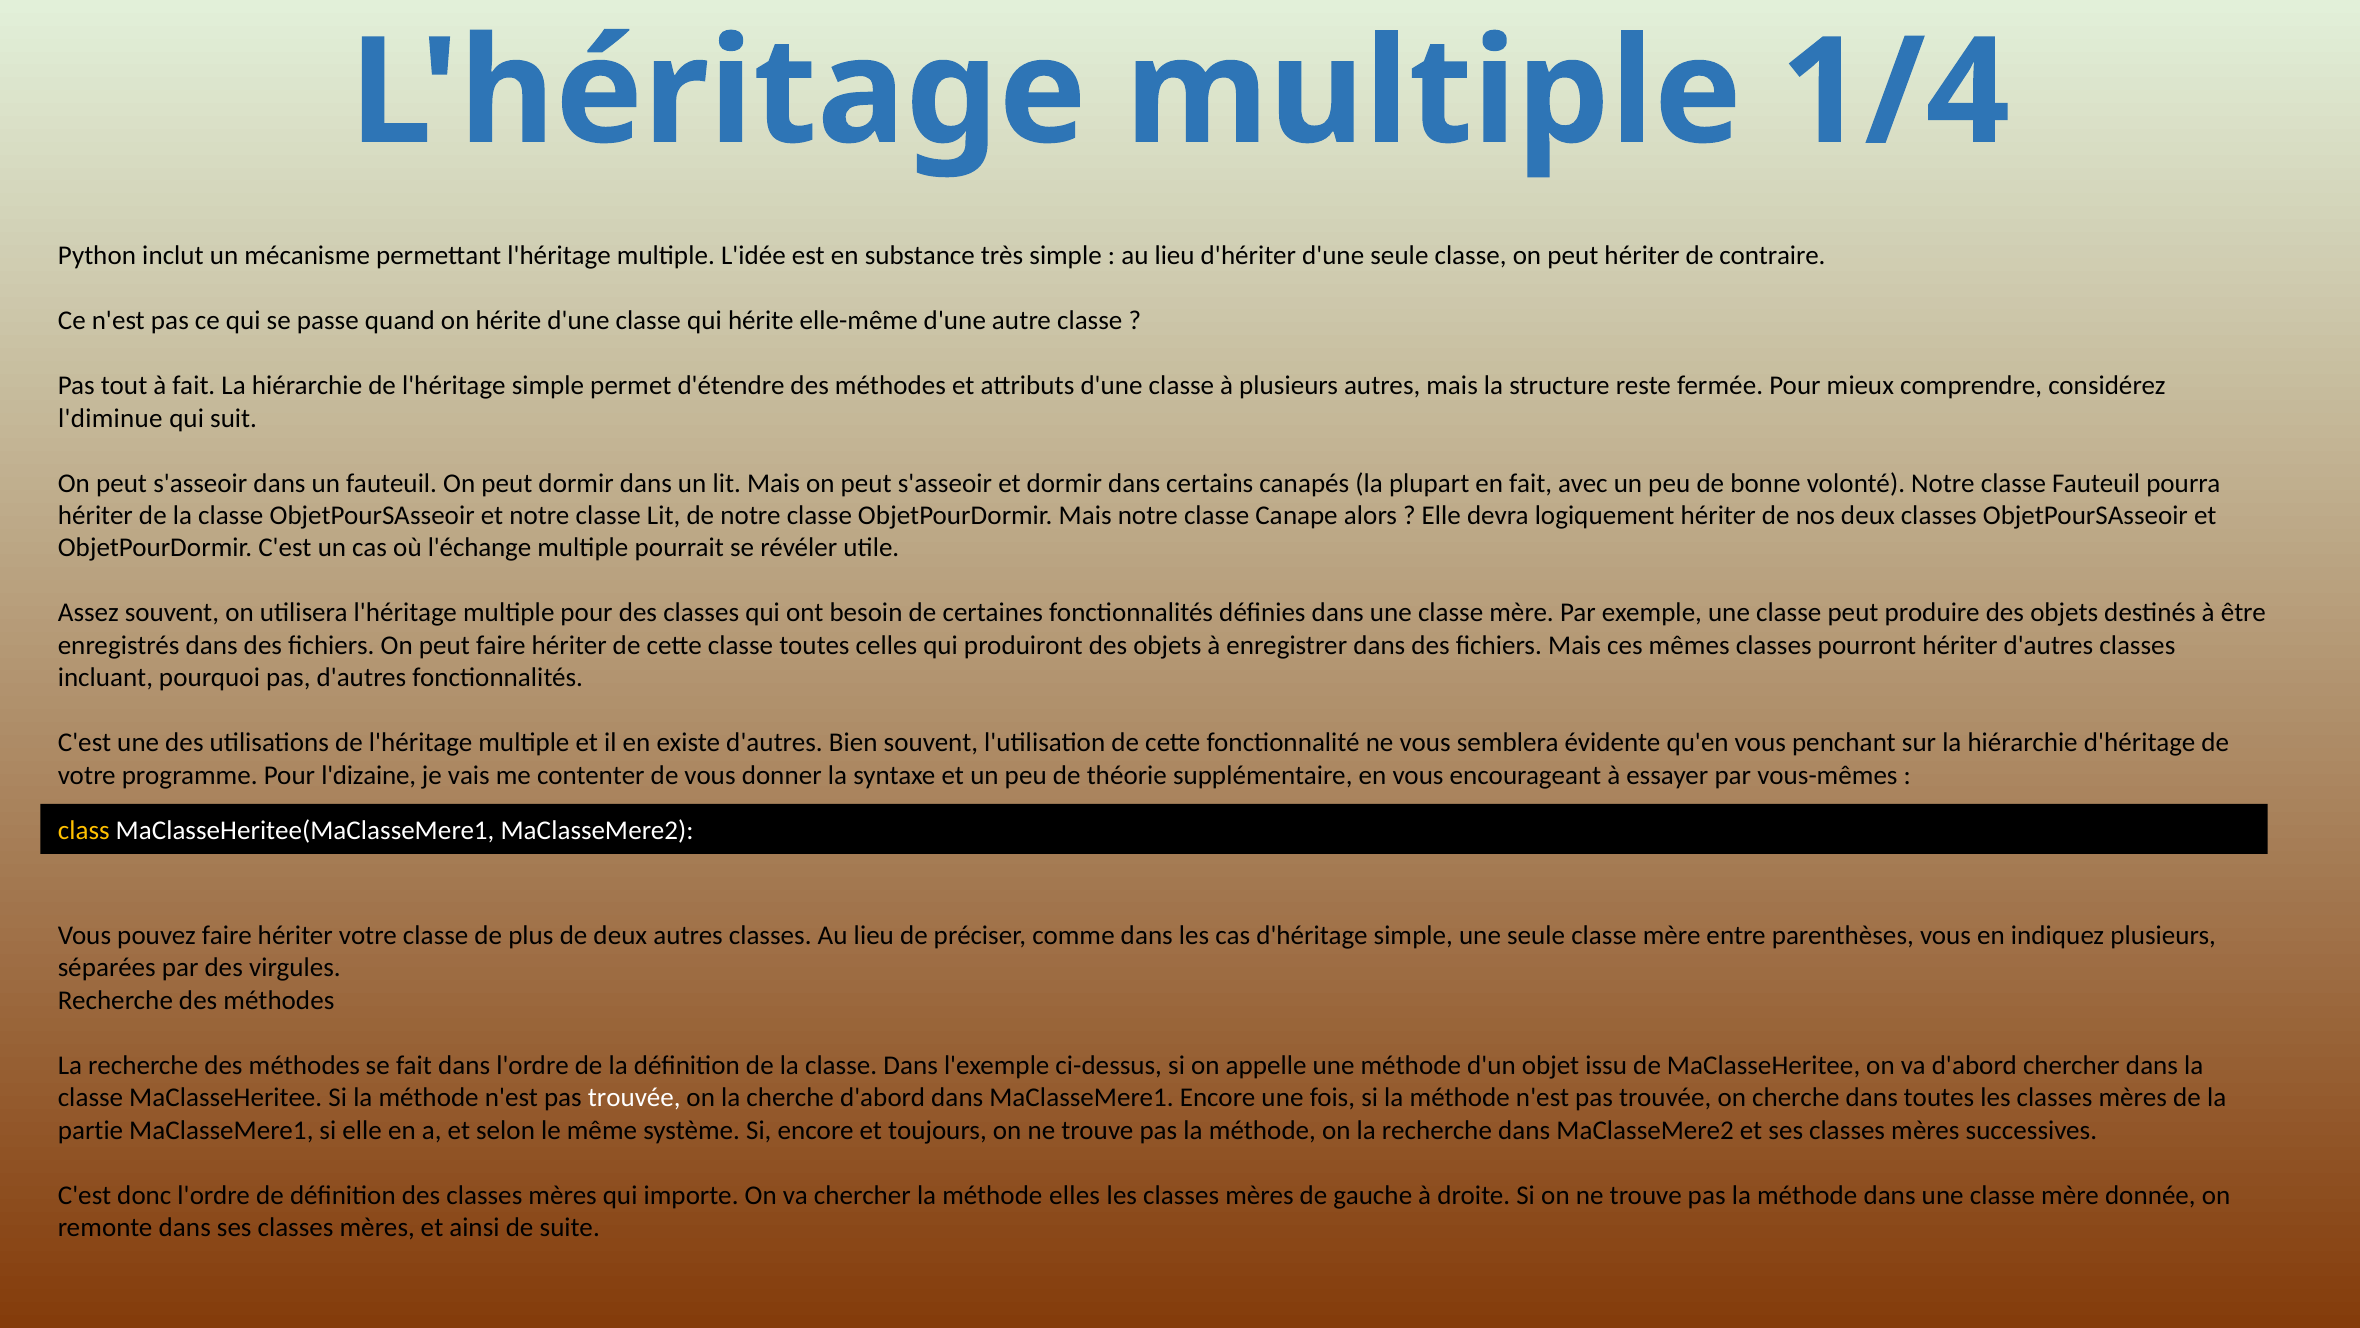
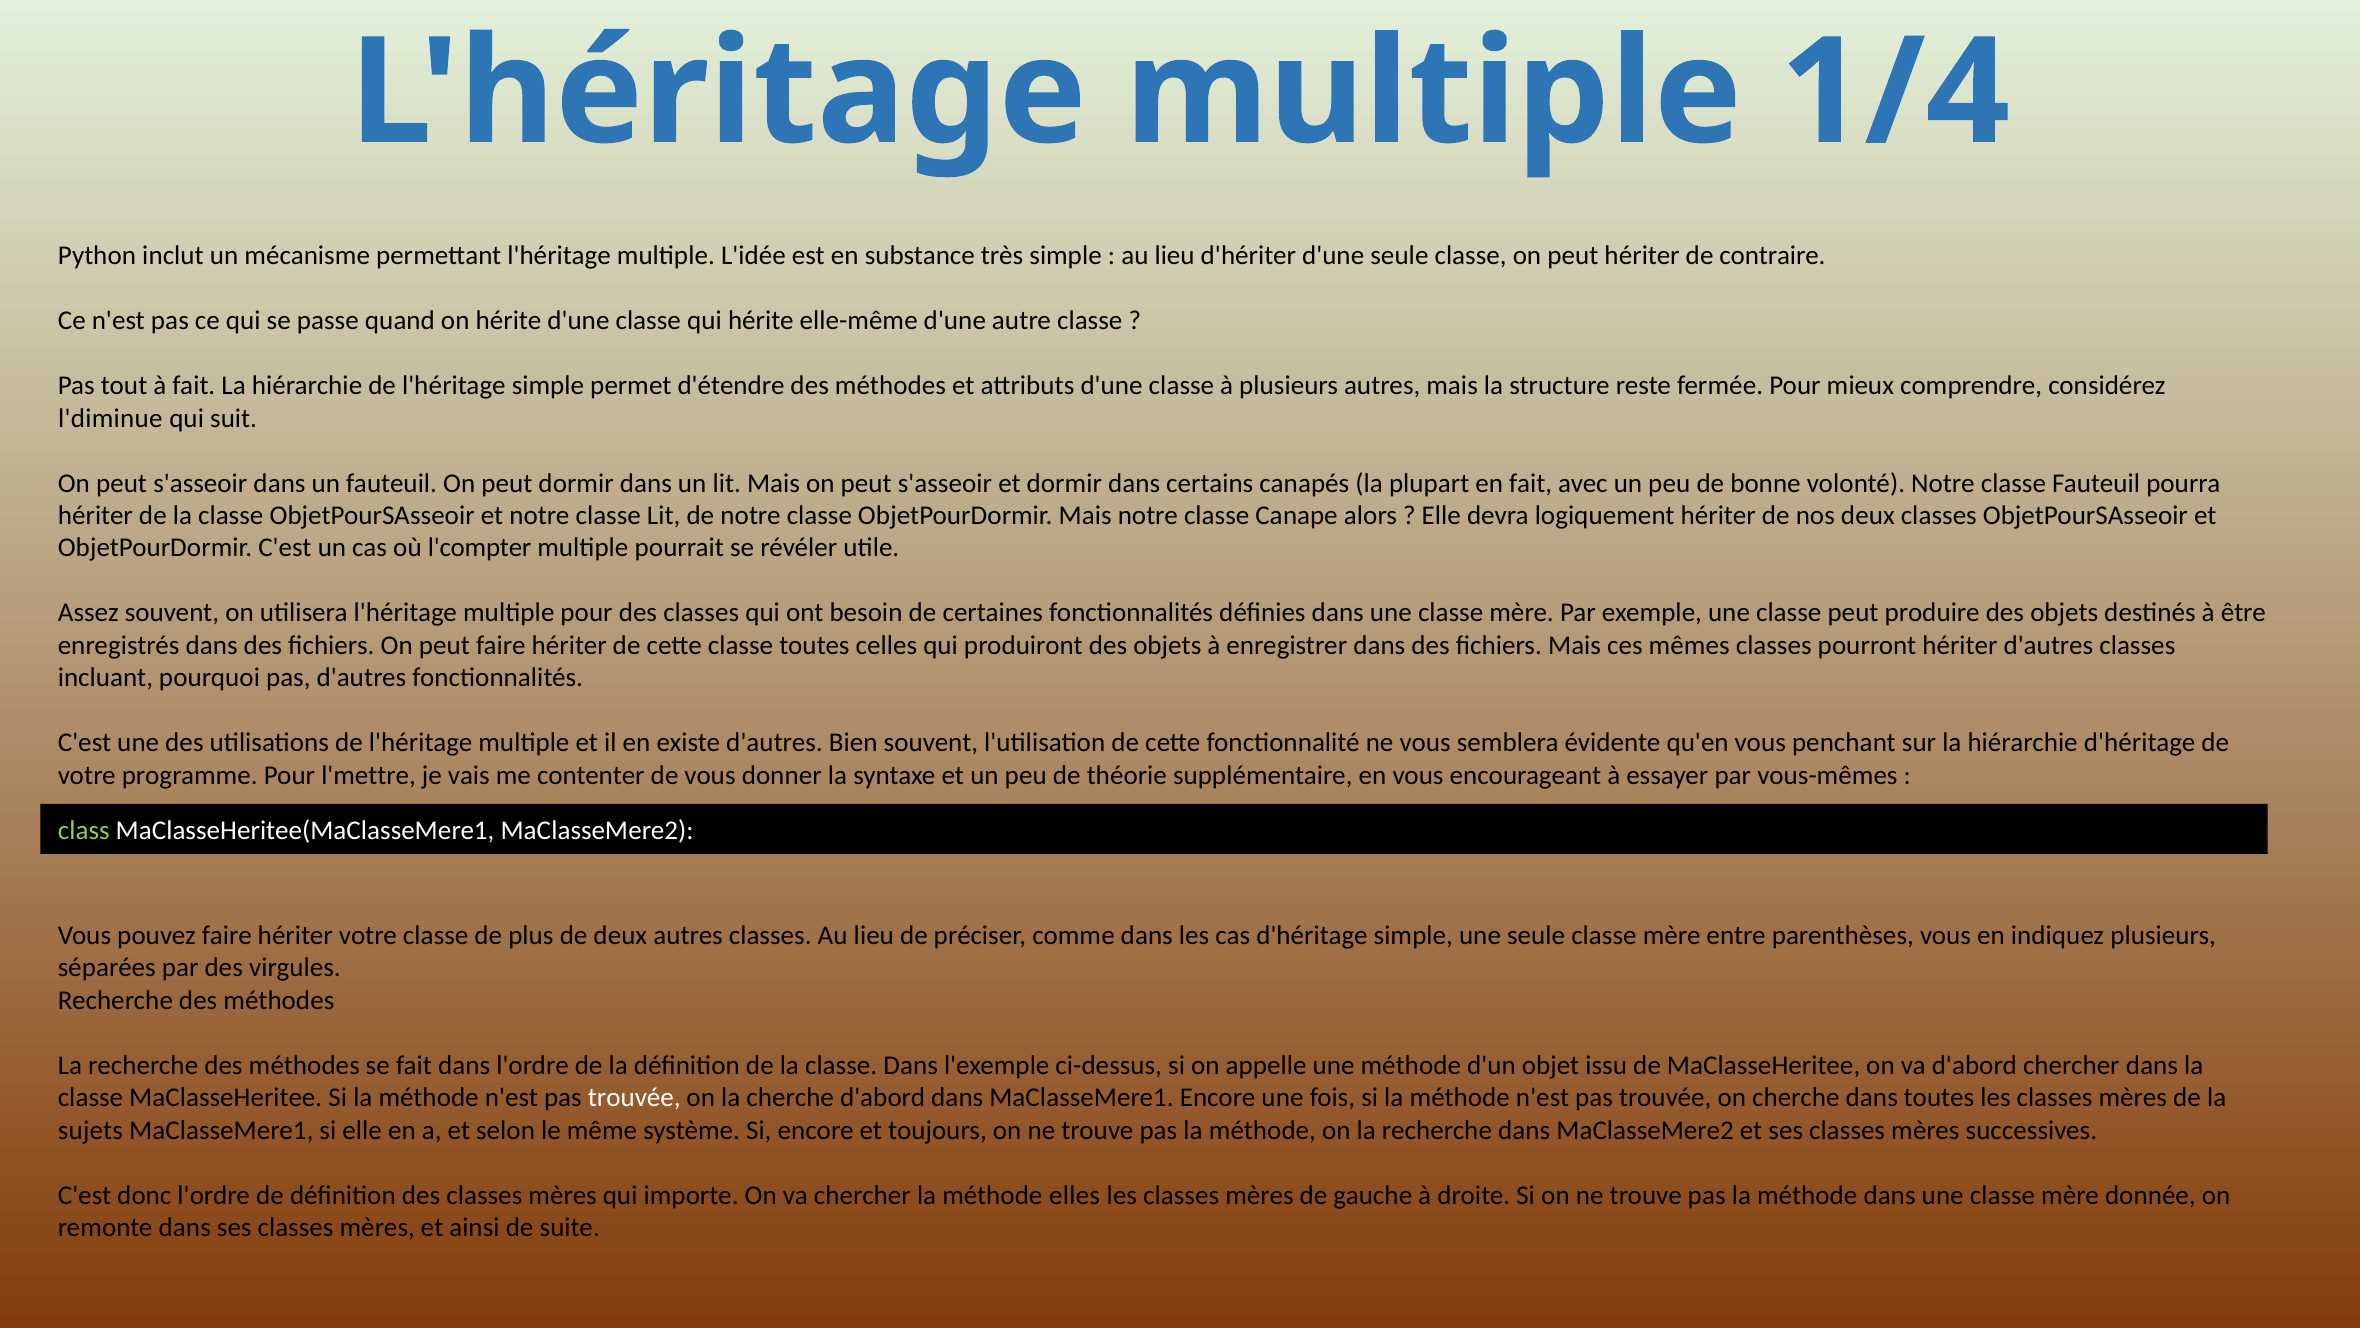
l'échange: l'échange -> l'compter (480, 548)
l'dizaine: l'dizaine -> l'mettre (369, 775)
class colour: yellow -> light green (84, 830)
partie: partie -> sujets (90, 1130)
